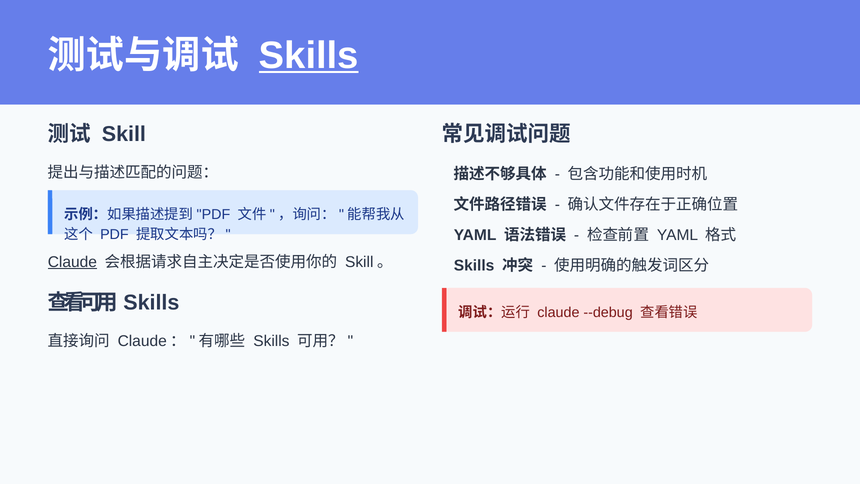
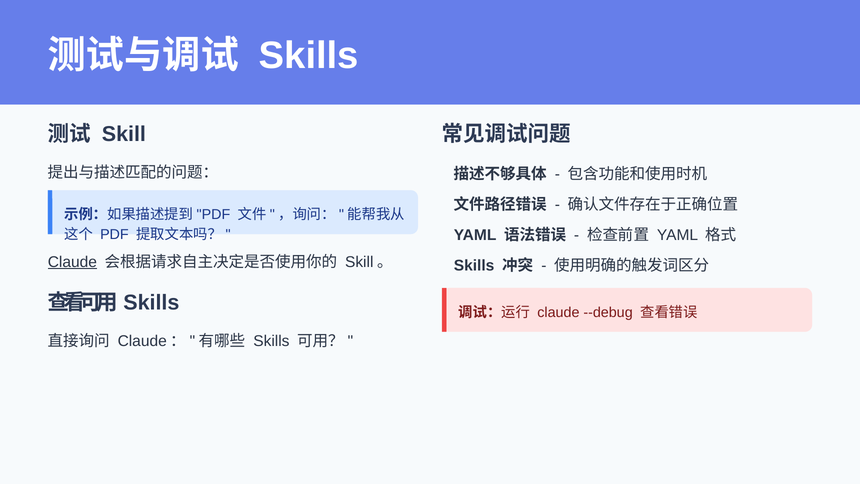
Skills underline: present -> none (309, 55)
